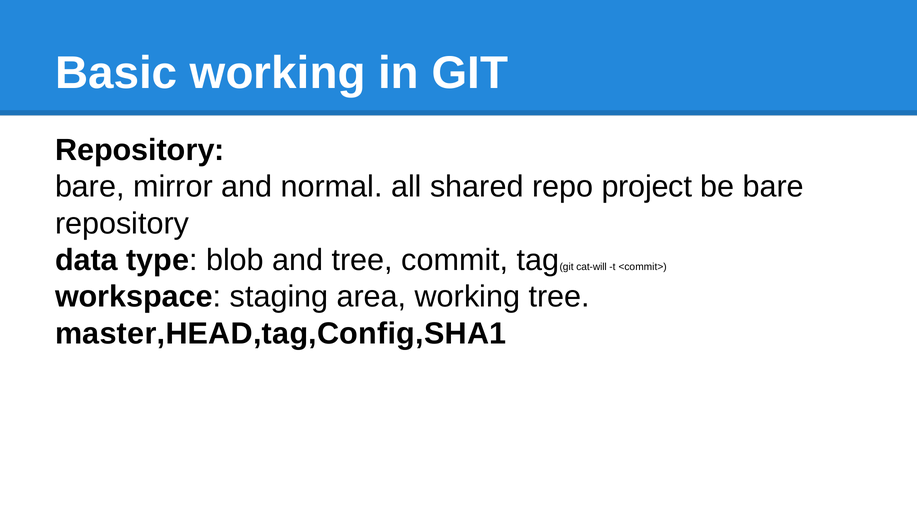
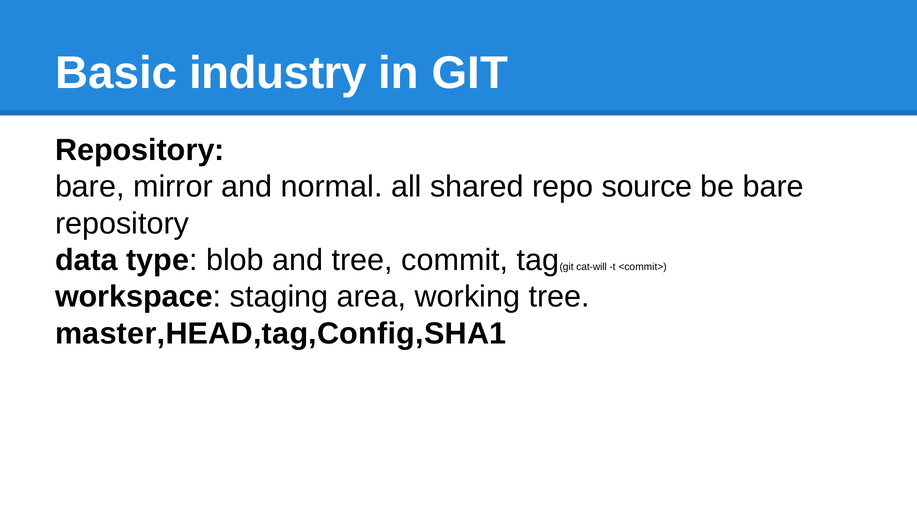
Basic working: working -> industry (278, 73)
project: project -> source (647, 187)
